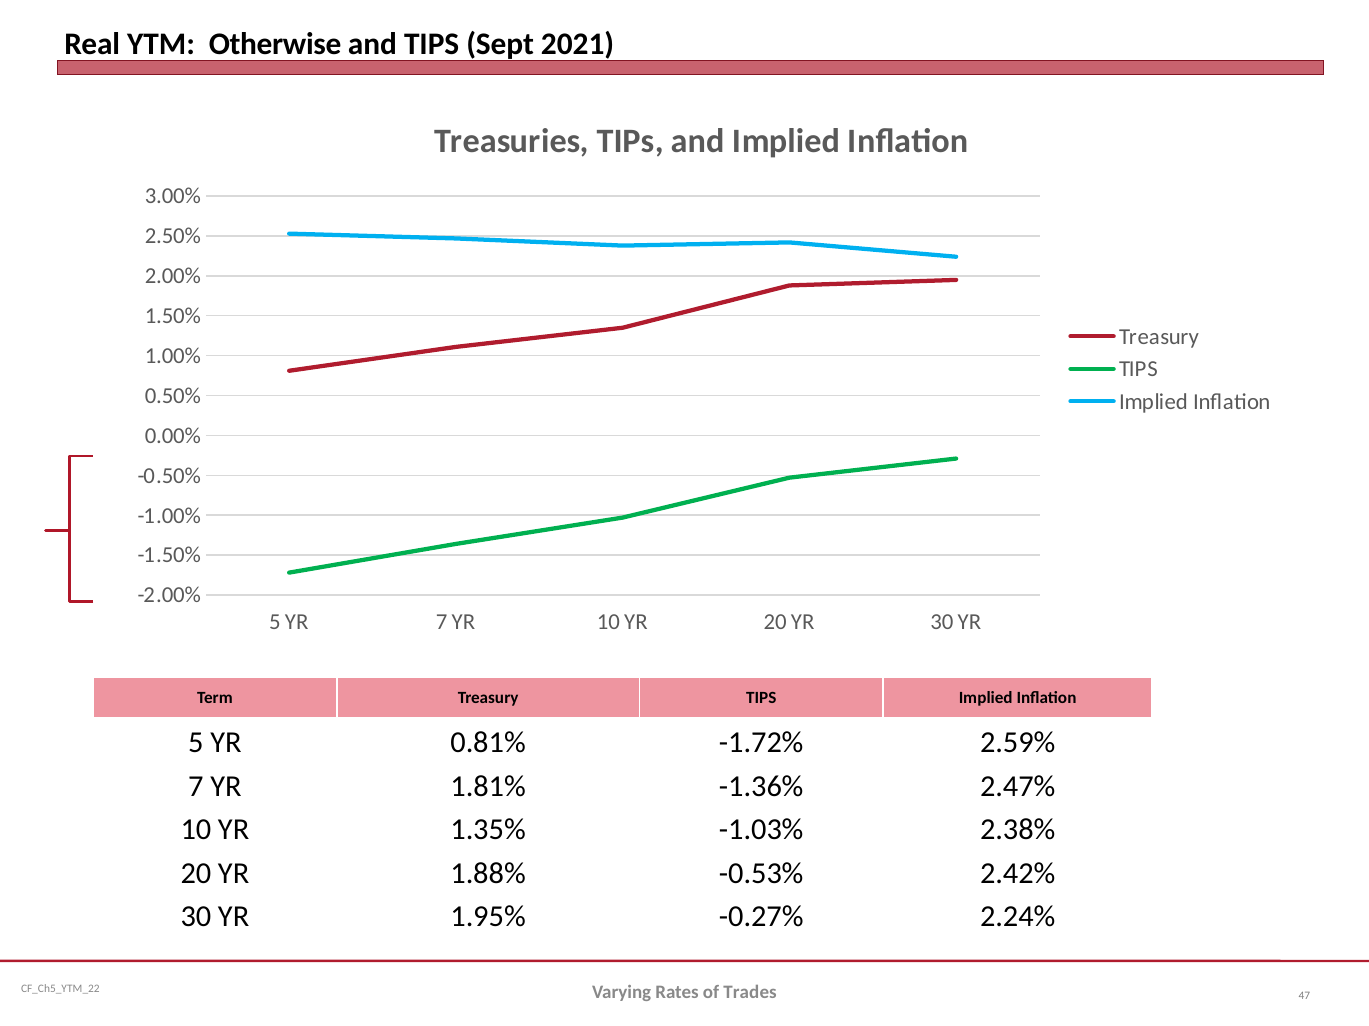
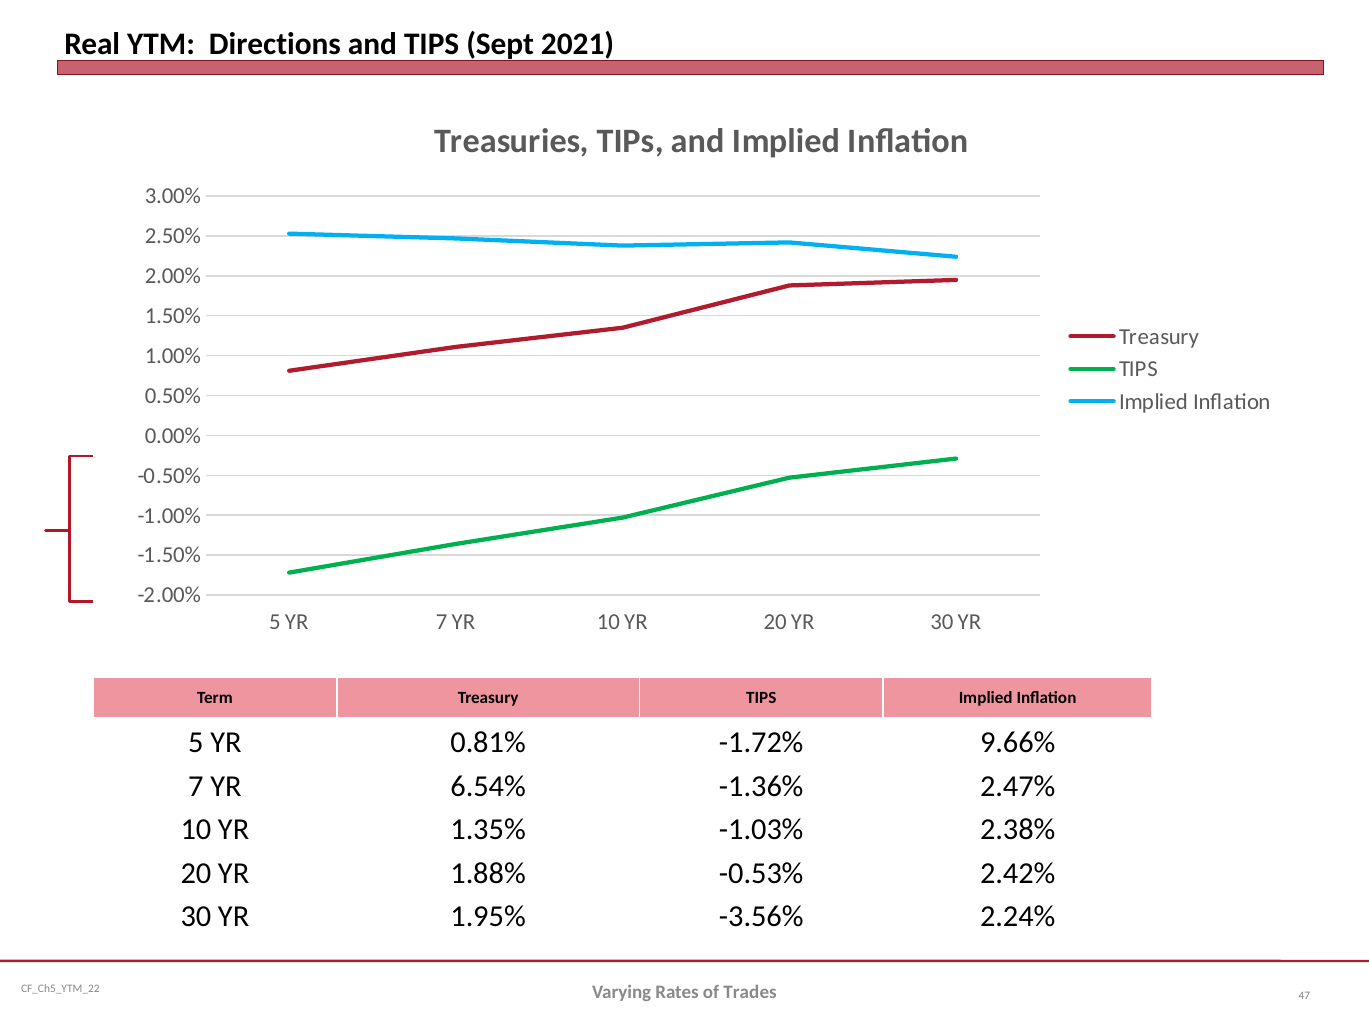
Otherwise: Otherwise -> Directions (275, 44)
2.59%: 2.59% -> 9.66% (1018, 743)
1.81%: 1.81% -> 6.54% (488, 787)
-0.27%: -0.27% -> -3.56% (761, 917)
